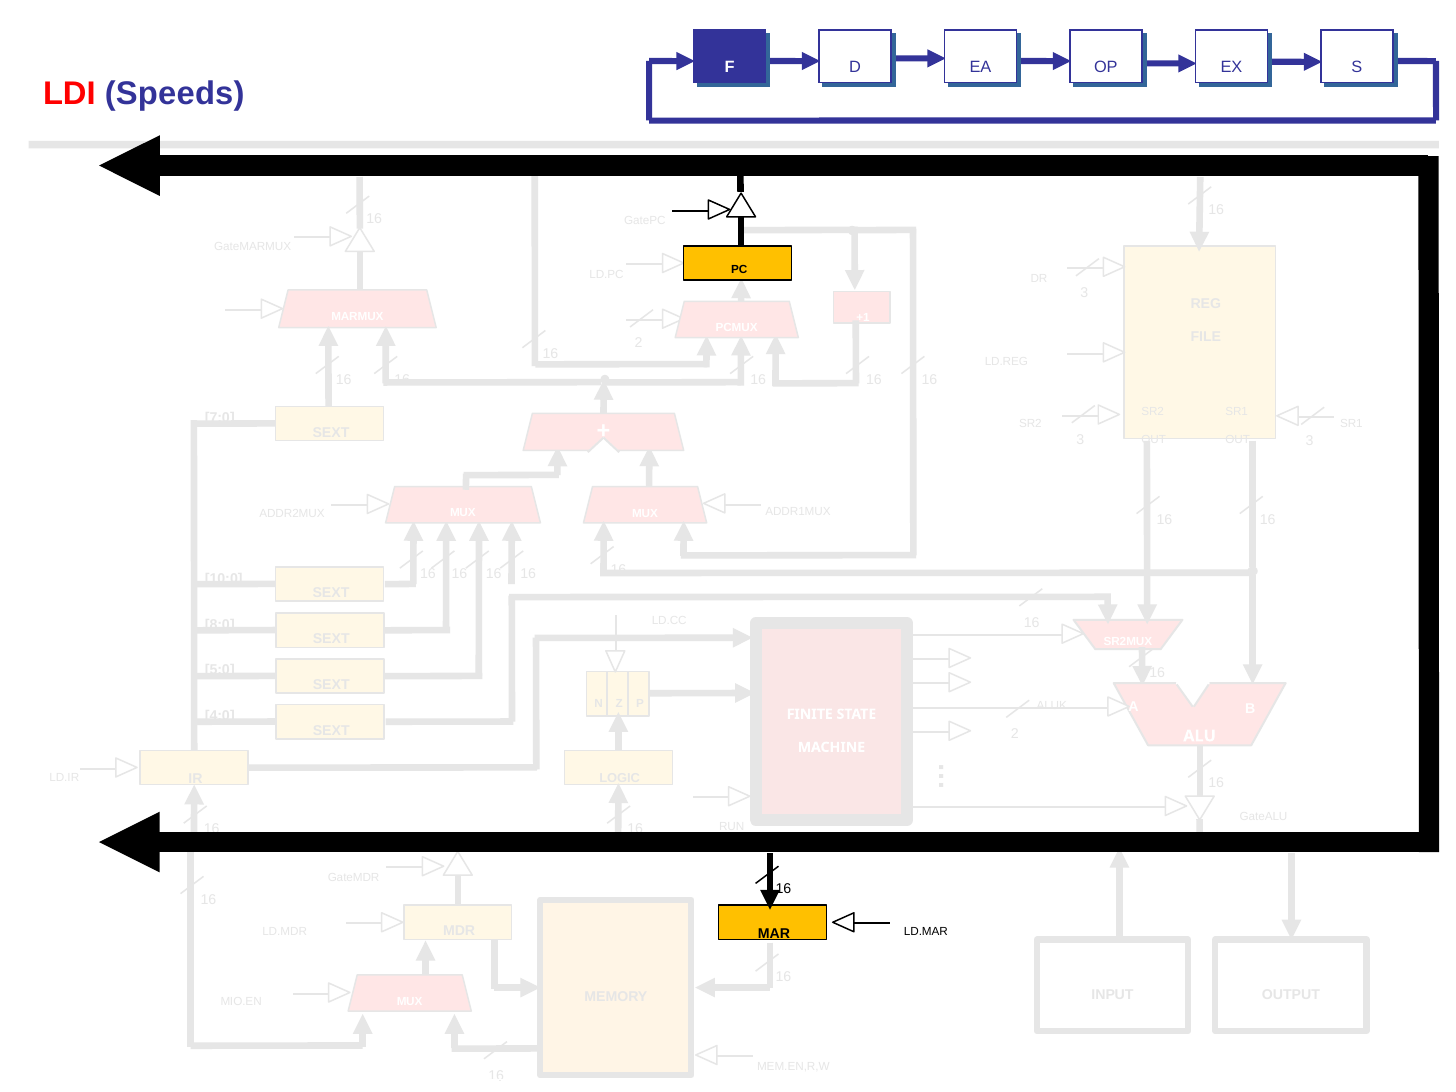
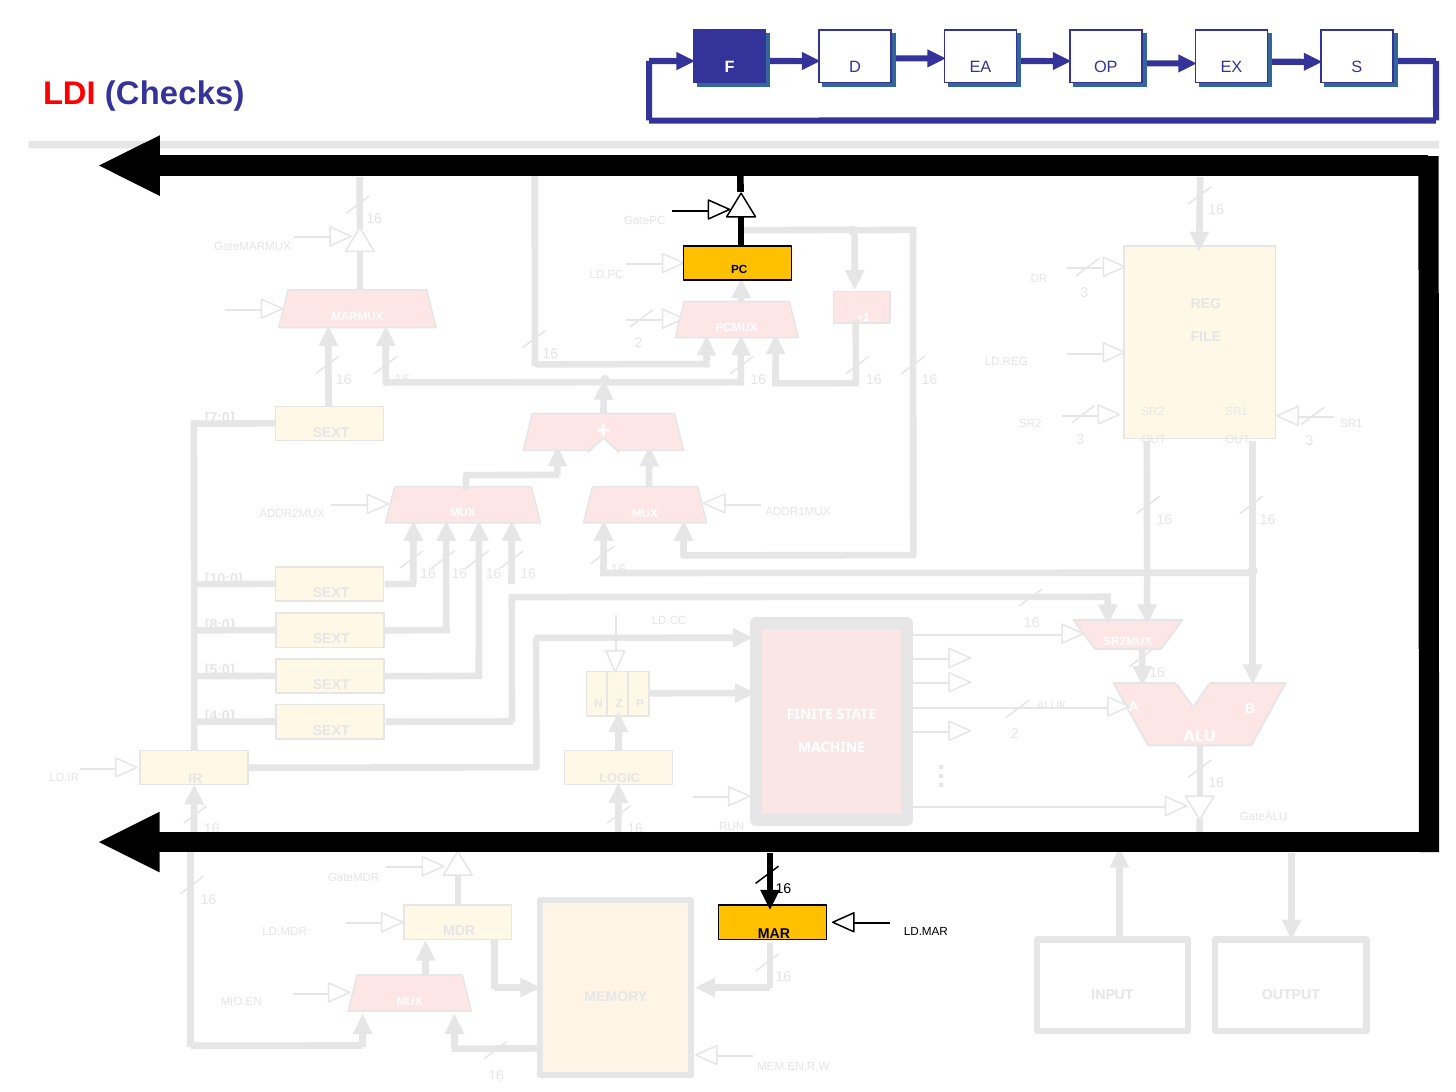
Speeds: Speeds -> Checks (175, 94)
